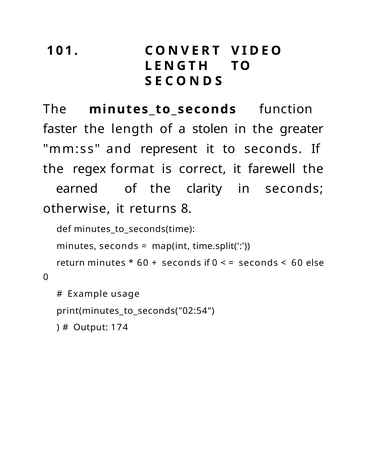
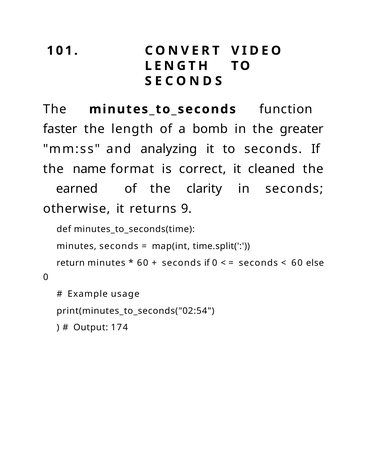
stolen: stolen -> bomb (210, 129)
represent: represent -> analyzing (169, 149)
regex: regex -> name (90, 169)
farewell: farewell -> cleaned (272, 169)
8: 8 -> 9 (186, 209)
